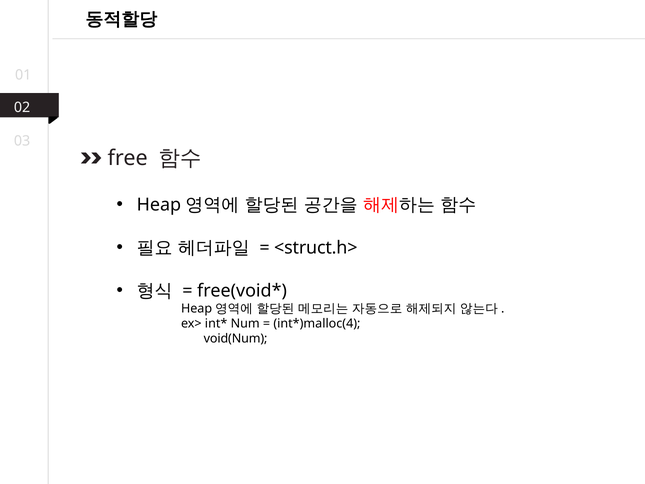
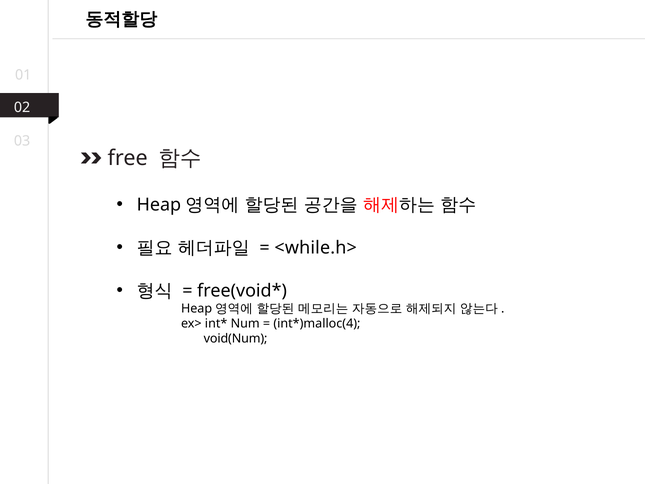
<struct.h>: <struct.h> -> <while.h> (316, 248)
